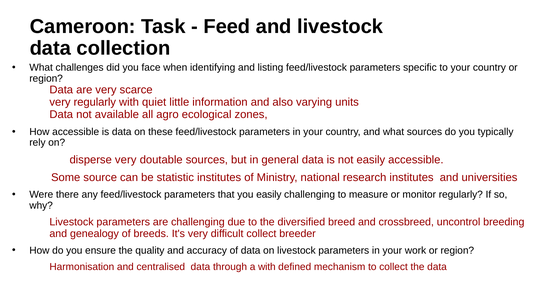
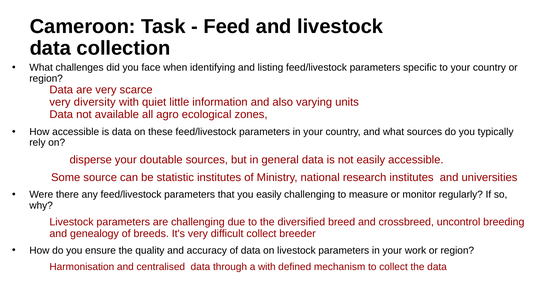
very regularly: regularly -> diversity (95, 102)
disperse very: very -> your (126, 159)
